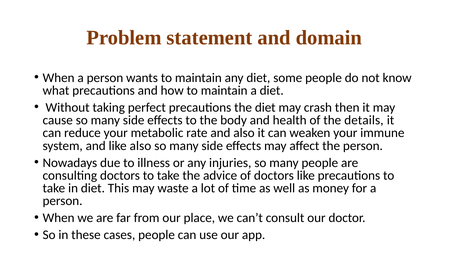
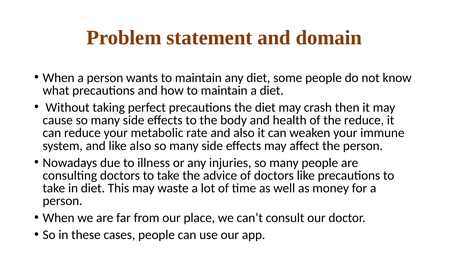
the details: details -> reduce (364, 120)
